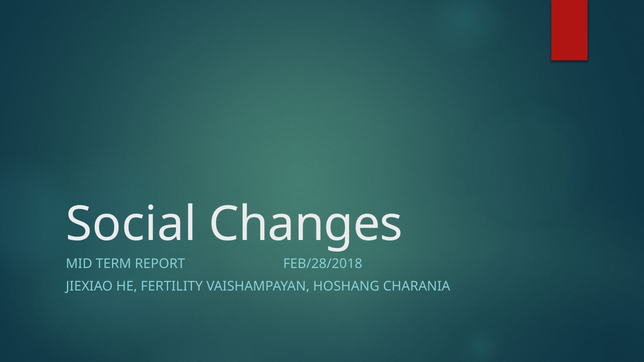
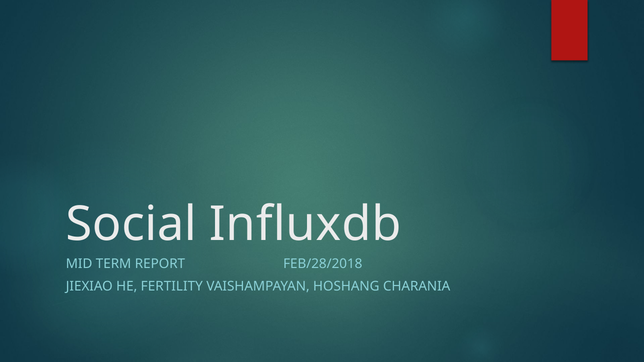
Changes: Changes -> Influxdb (305, 224)
